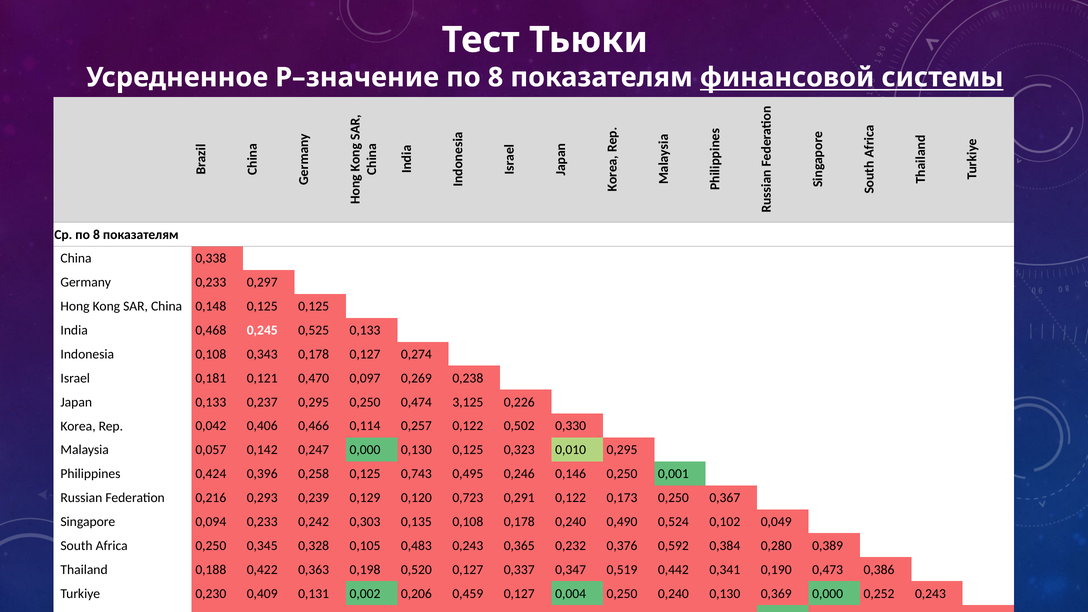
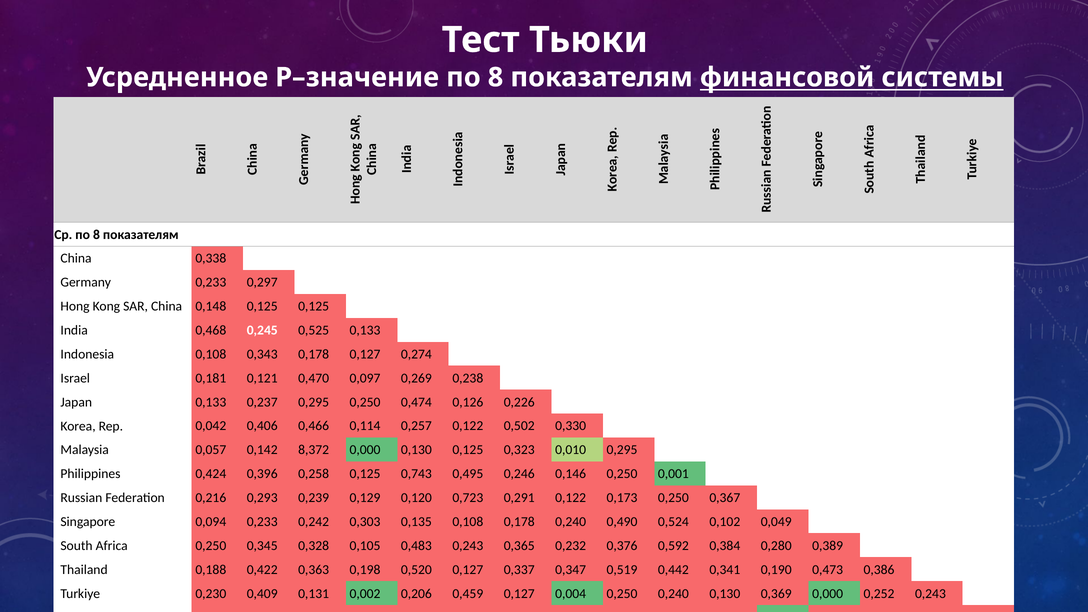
3,125: 3,125 -> 0,126 (468, 402)
0,247: 0,247 -> 8,372 (314, 450)
